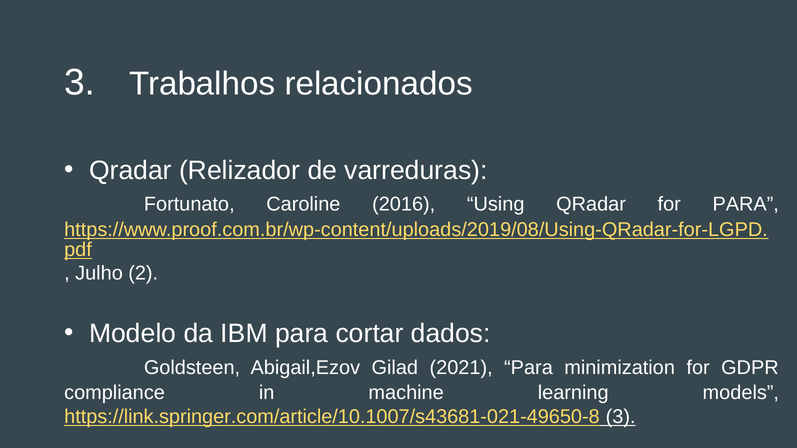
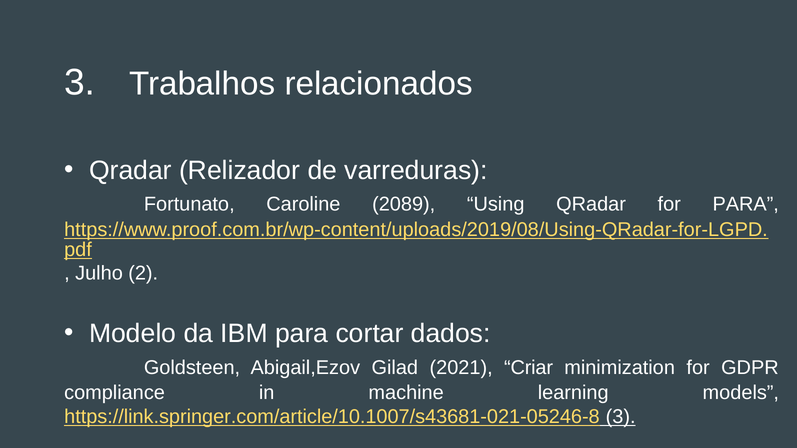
2016: 2016 -> 2089 (404, 205)
2021 Para: Para -> Criar (529, 368)
https://link.springer.com/article/10.1007/s43681-021-49650-8: https://link.springer.com/article/10.1007/s43681-021-49650-8 -> https://link.springer.com/article/10.1007/s43681-021-05246-8 (332, 417)
